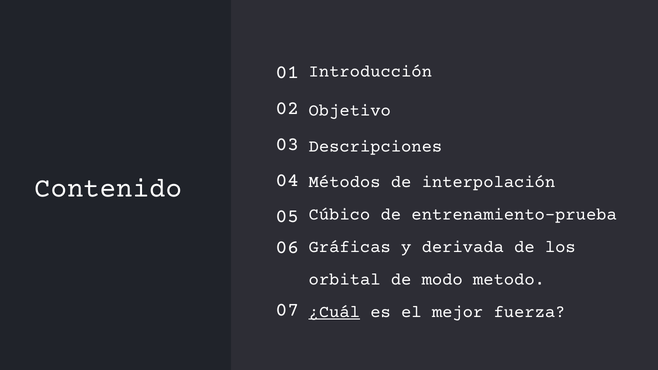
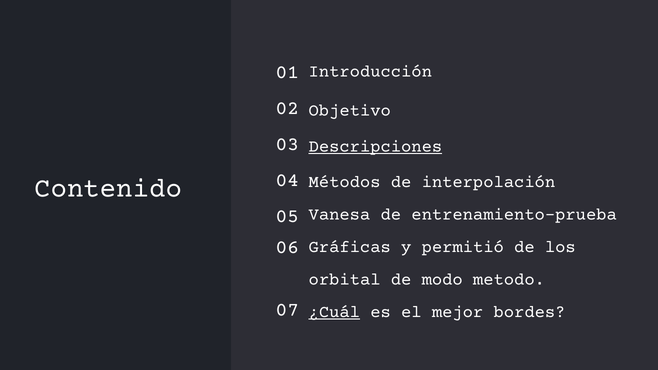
Descripciones underline: none -> present (375, 146)
Cúbico: Cúbico -> Vanesa (339, 214)
derivada: derivada -> permitió (463, 247)
fuerza: fuerza -> bordes (530, 312)
